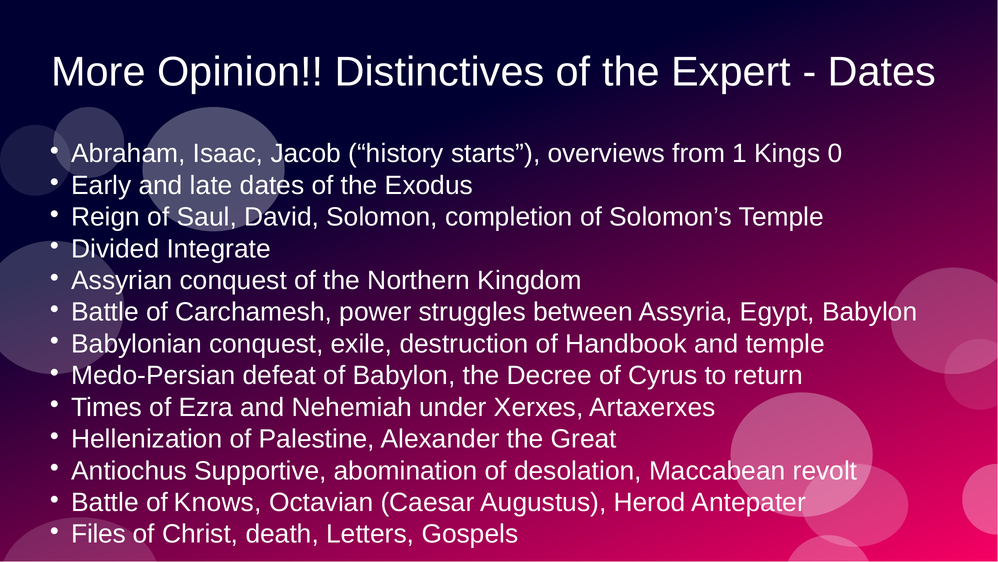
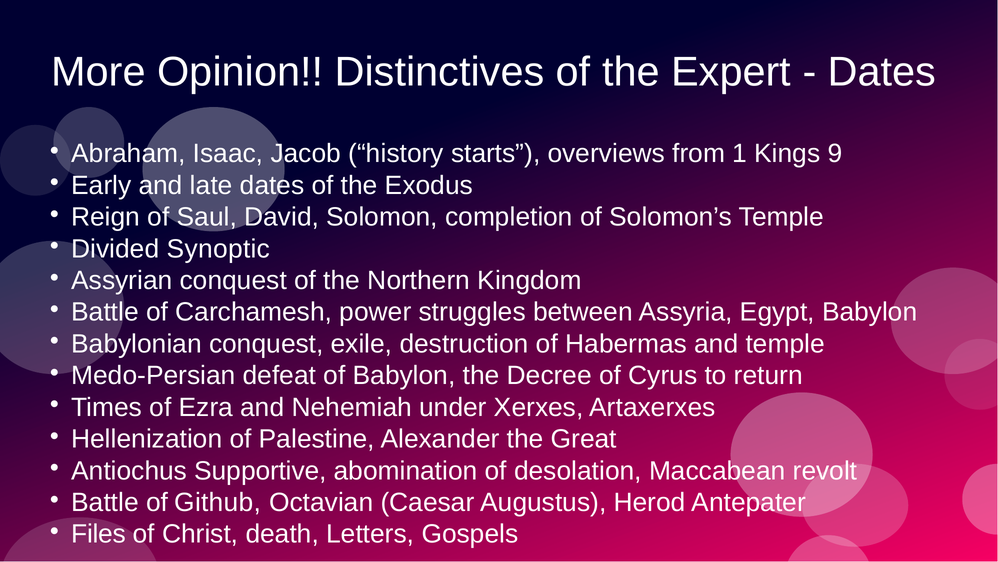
0: 0 -> 9 (835, 153)
Integrate: Integrate -> Synoptic (219, 249)
Handbook: Handbook -> Habermas (626, 344)
Knows: Knows -> Github (218, 502)
